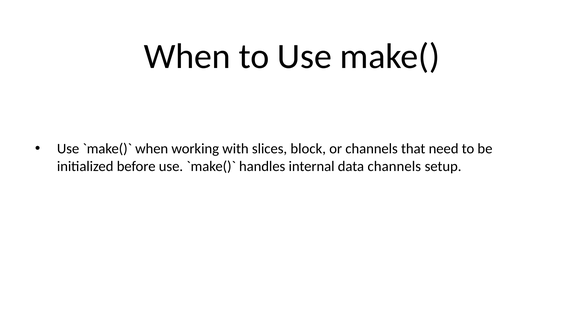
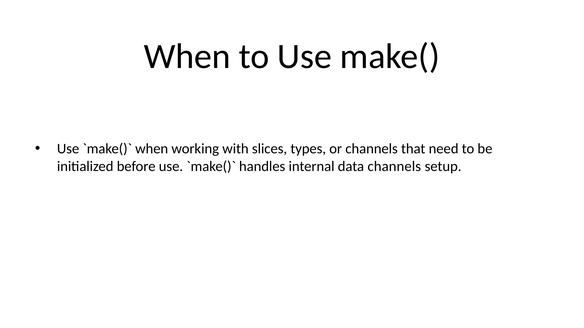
block: block -> types (308, 149)
